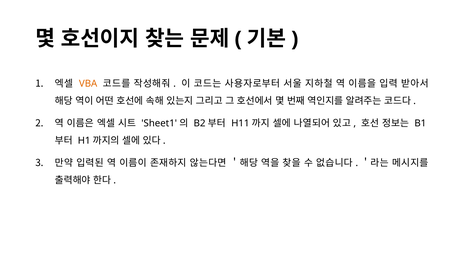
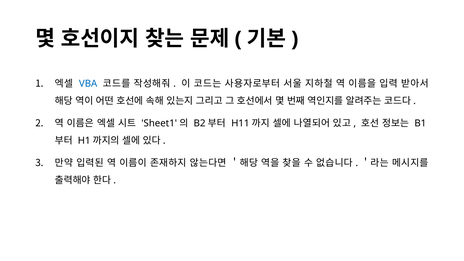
VBA colour: orange -> blue (88, 84)
